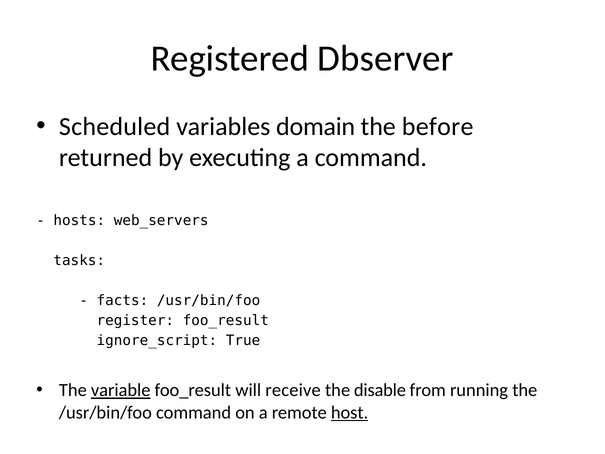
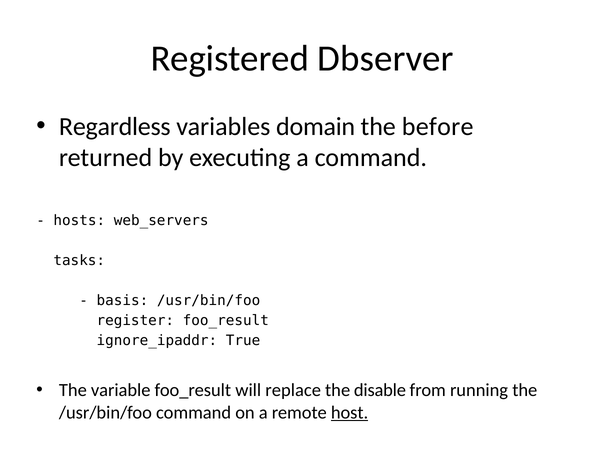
Scheduled: Scheduled -> Regardless (115, 126)
facts: facts -> basis (122, 301)
ignore_script: ignore_script -> ignore_ipaddr (157, 341)
variable underline: present -> none (121, 390)
receive: receive -> replace (293, 390)
